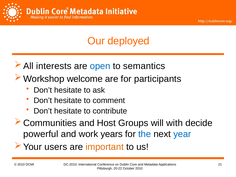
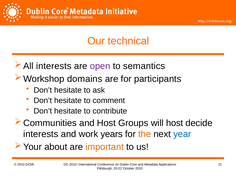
deployed: deployed -> technical (128, 41)
open colour: blue -> purple (100, 66)
welcome: welcome -> domains (85, 79)
will with: with -> host (175, 123)
powerful: powerful -> interests (41, 134)
the colour: blue -> orange (145, 134)
users: users -> about (56, 147)
